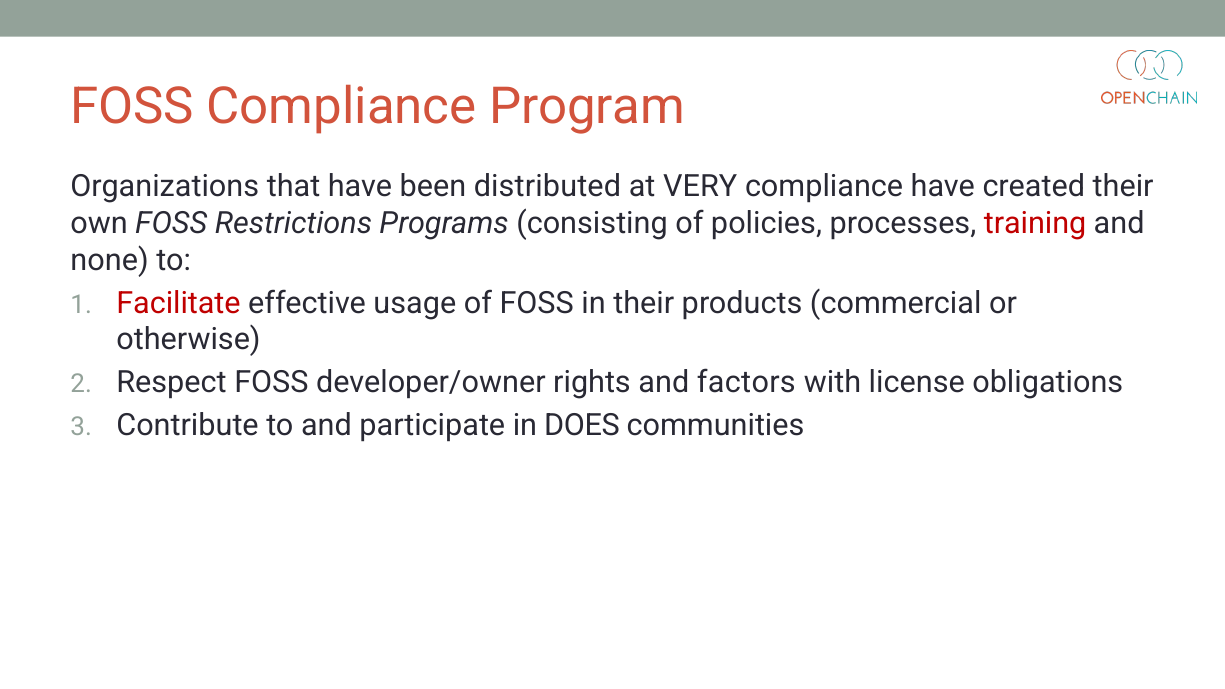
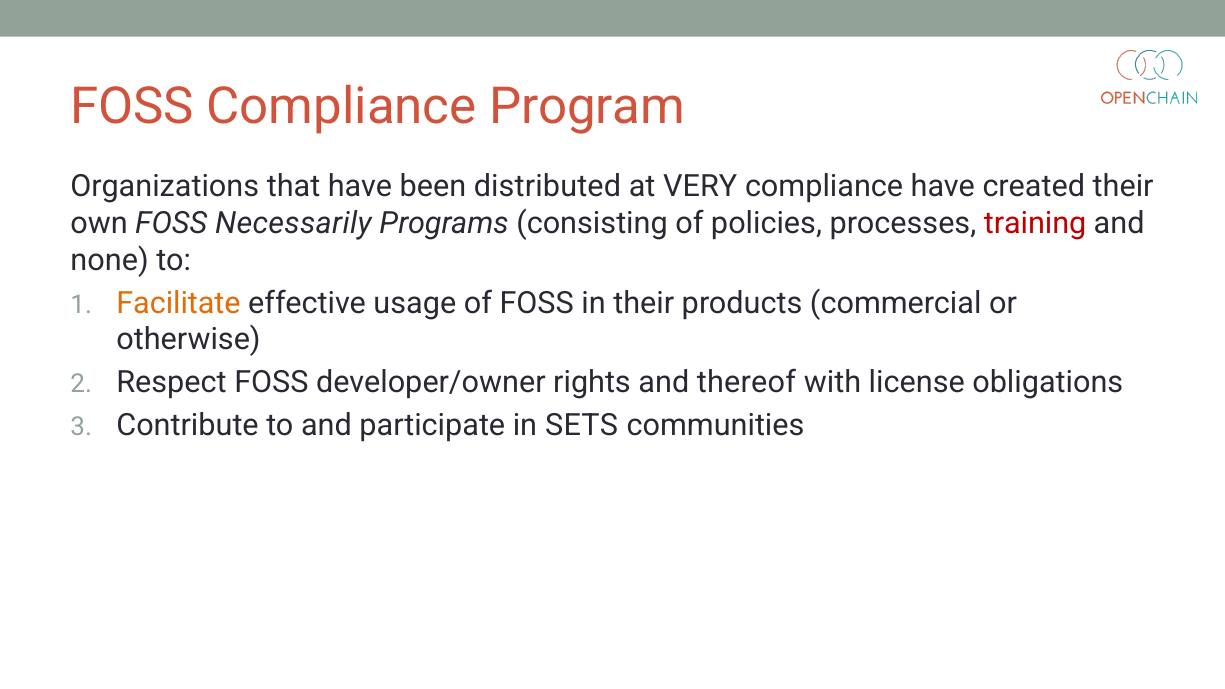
Restrictions: Restrictions -> Necessarily (293, 223)
Facilitate colour: red -> orange (179, 303)
factors: factors -> thereof (746, 383)
DOES: DOES -> SETS (582, 426)
